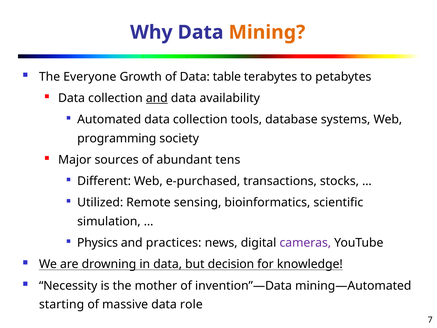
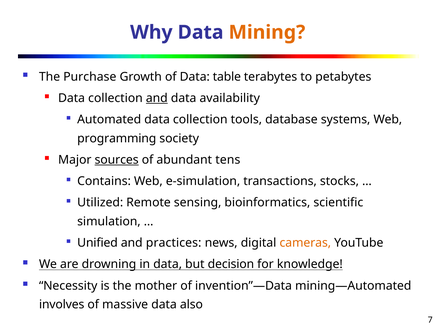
Everyone: Everyone -> Purchase (90, 77)
sources underline: none -> present (117, 160)
Different: Different -> Contains (104, 181)
e-purchased: e-purchased -> e-simulation (203, 181)
Physics: Physics -> Unified (97, 243)
cameras colour: purple -> orange (305, 243)
starting: starting -> involves (62, 304)
role: role -> also (191, 304)
